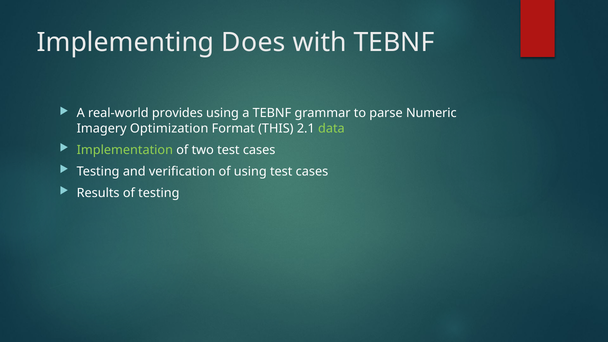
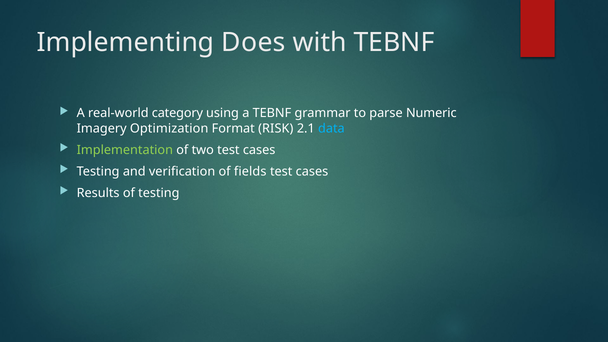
provides: provides -> category (177, 113)
THIS: THIS -> RISK (276, 128)
data colour: light green -> light blue (331, 128)
of using: using -> fields (250, 171)
